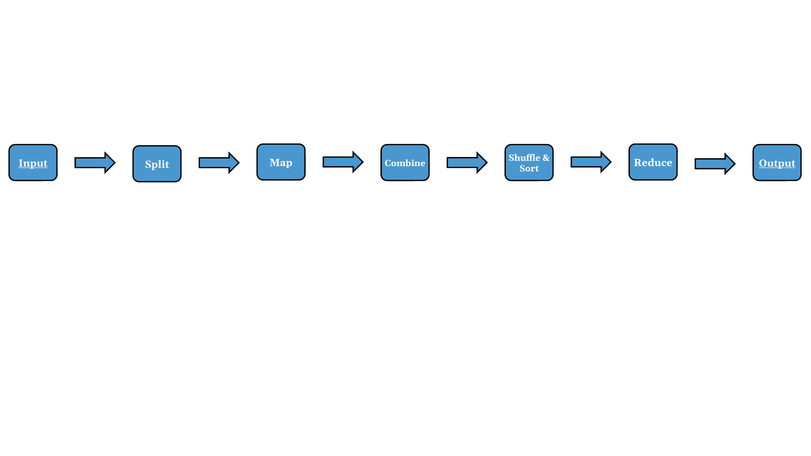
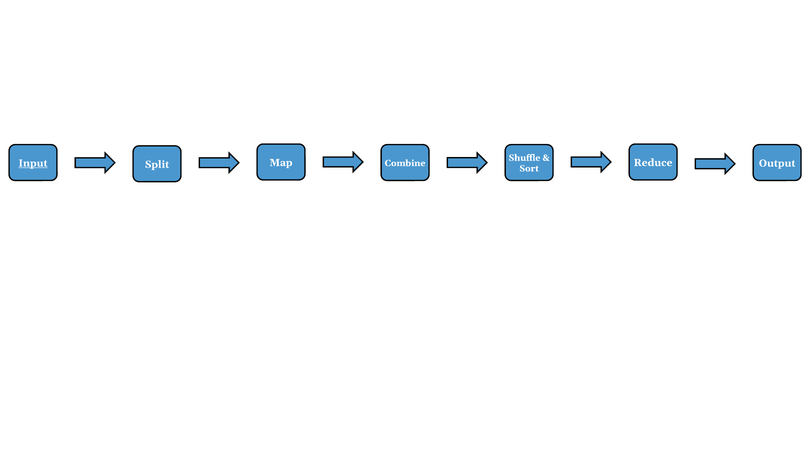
Output underline: present -> none (777, 163)
